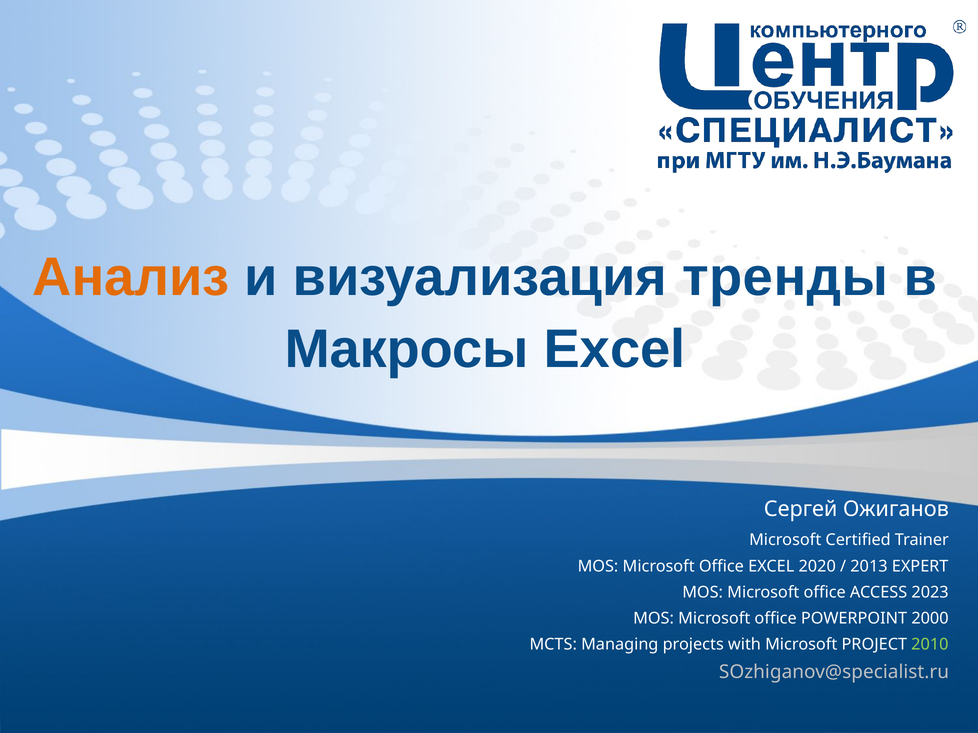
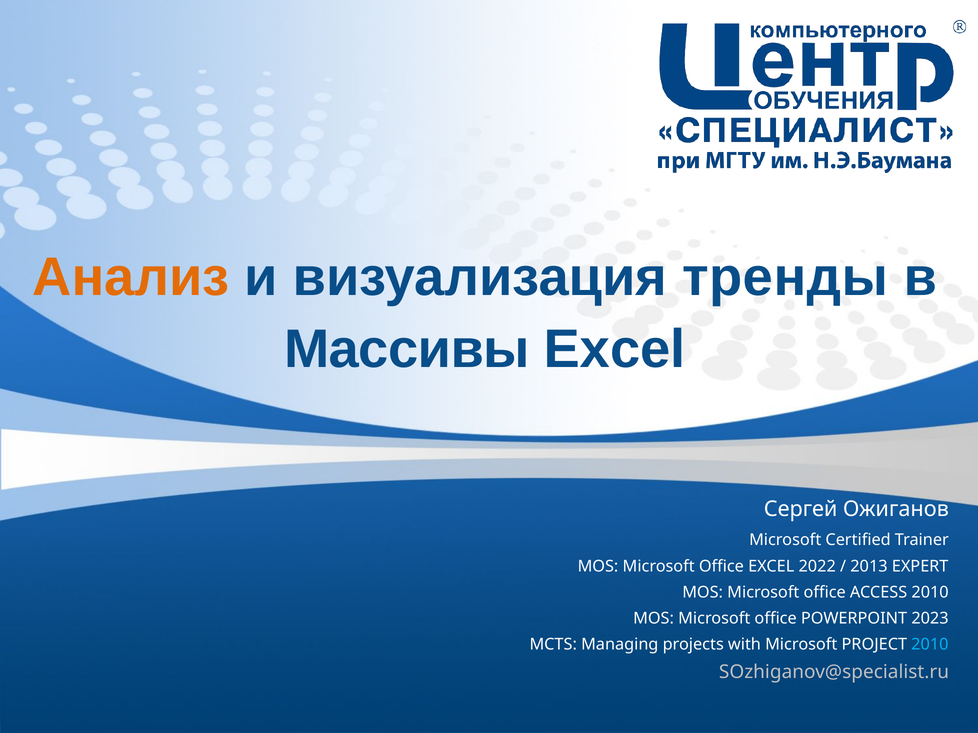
Макросы: Макросы -> Массивы (407, 349)
2020: 2020 -> 2022 (817, 567)
ACCESS 2023: 2023 -> 2010 (930, 593)
2000: 2000 -> 2023 (930, 619)
2010 colour: light green -> light blue (930, 645)
